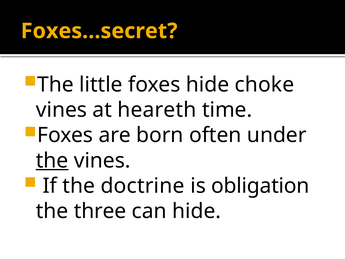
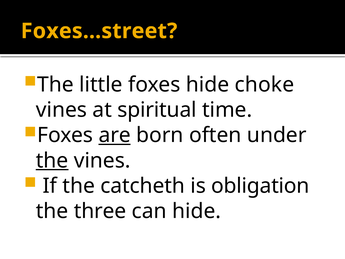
Foxes…secret: Foxes…secret -> Foxes…street (99, 31)
heareth: heareth -> spiritual (157, 110)
are underline: none -> present (115, 135)
doctrine: doctrine -> catcheth (143, 186)
